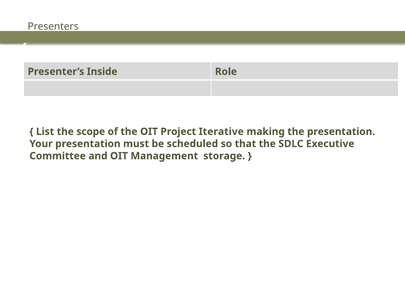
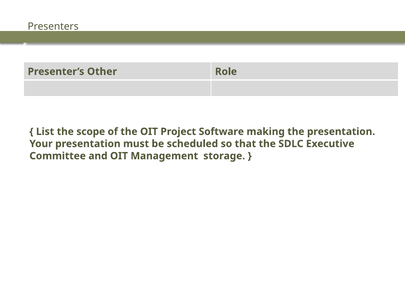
Inside: Inside -> Other (102, 72)
Iterative: Iterative -> Software (221, 132)
